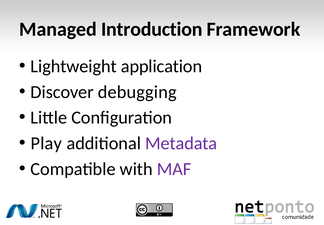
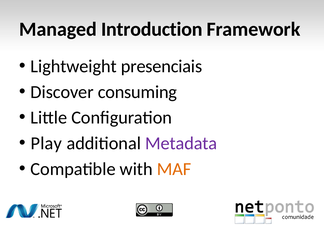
application: application -> presenciais (162, 66)
debugging: debugging -> consuming (137, 92)
MAF colour: purple -> orange (174, 169)
